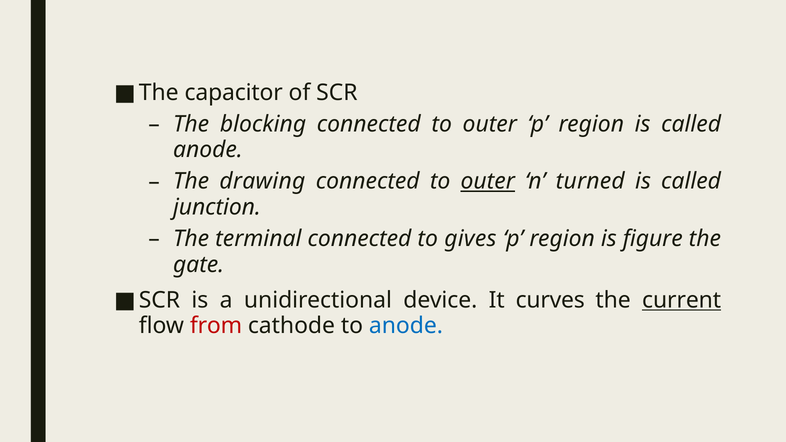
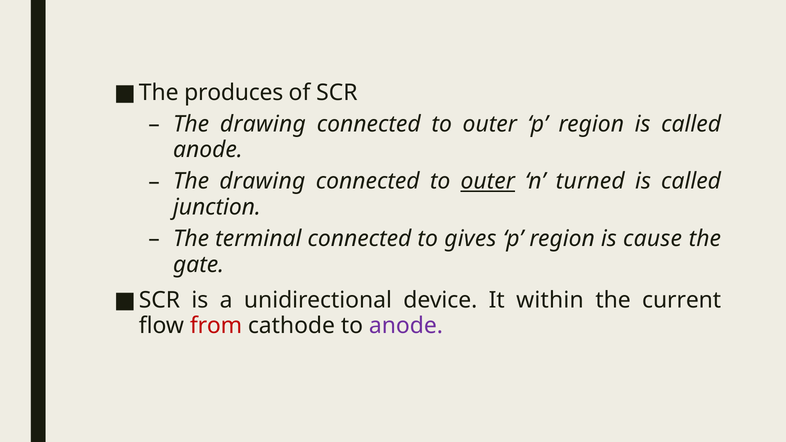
capacitor: capacitor -> produces (234, 93)
blocking: blocking -> drawing (263, 124)
figure: figure -> cause (653, 239)
curves: curves -> within (550, 300)
current underline: present -> none (682, 300)
anode colour: blue -> purple (406, 326)
